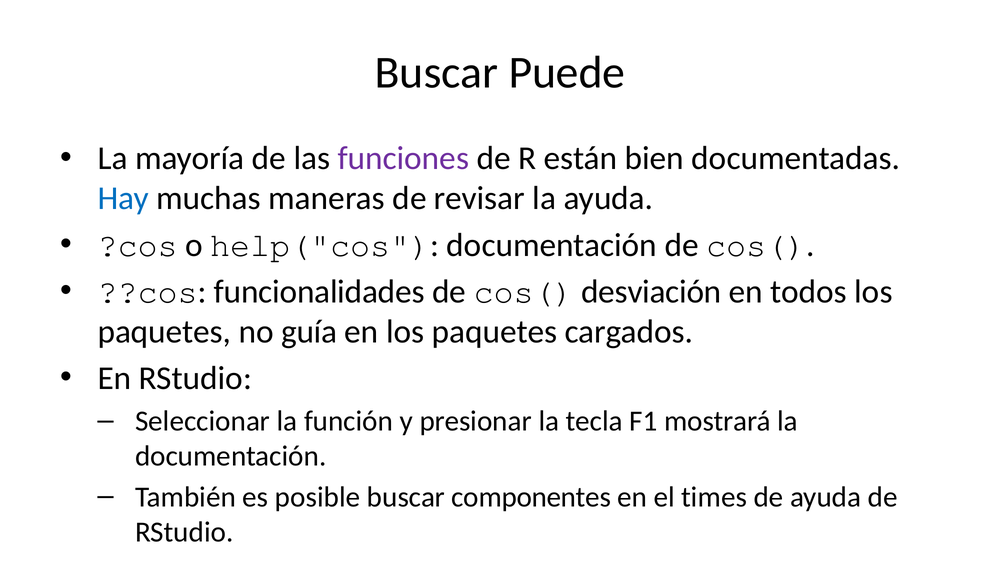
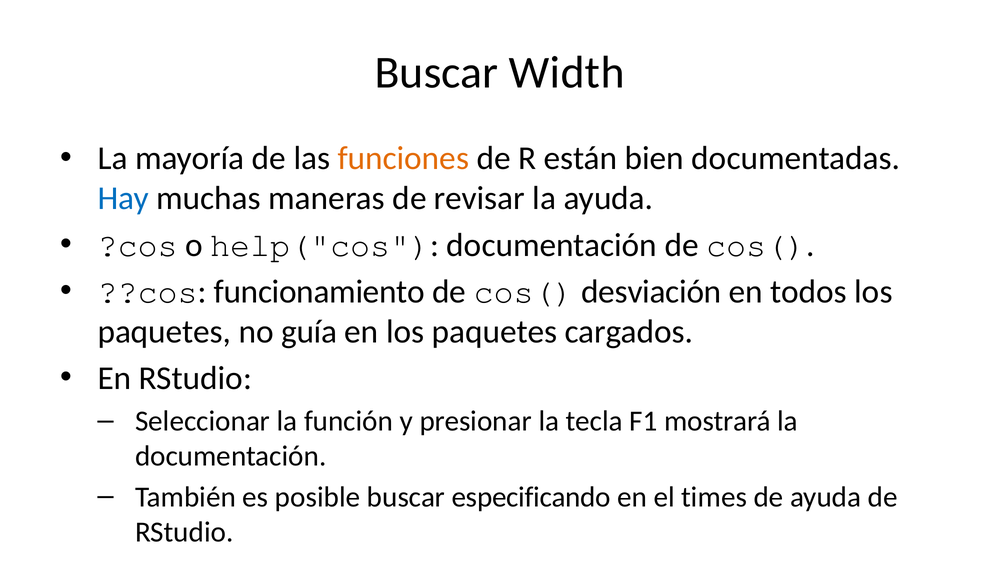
Puede: Puede -> Width (567, 73)
funciones colour: purple -> orange (403, 159)
funcionalidades: funcionalidades -> funcionamiento (319, 292)
componentes: componentes -> especificando (531, 497)
